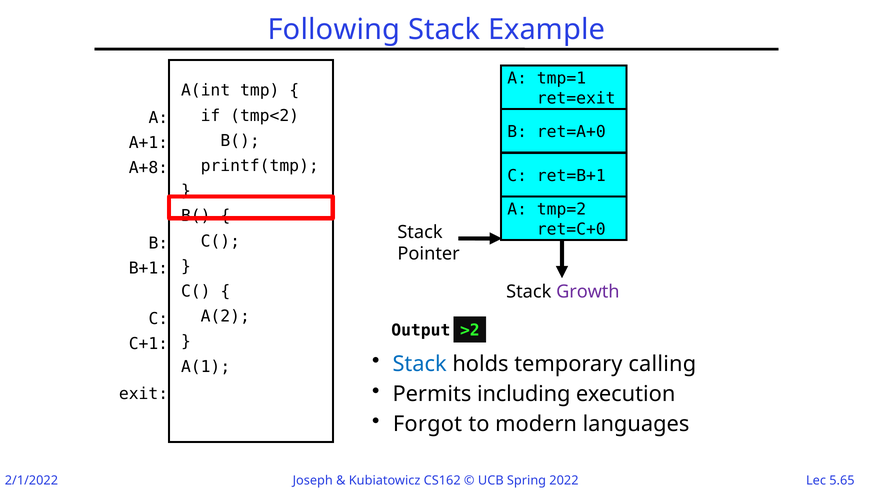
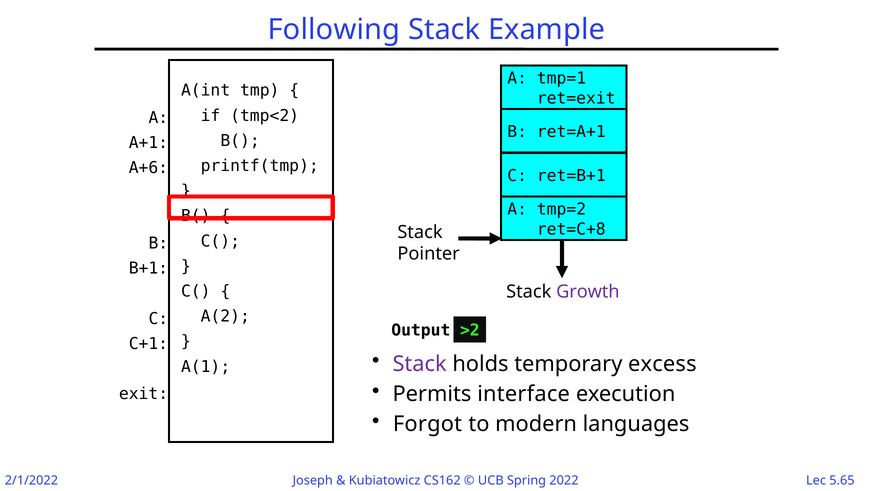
ret=A+0: ret=A+0 -> ret=A+1 (571, 132)
A+8: A+8 -> A+6 (148, 168)
ret=C+0: ret=C+0 -> ret=C+8 (571, 229)
Stack colour: blue -> purple (420, 364)
calling: calling -> excess (662, 364)
including: including -> interface (524, 394)
